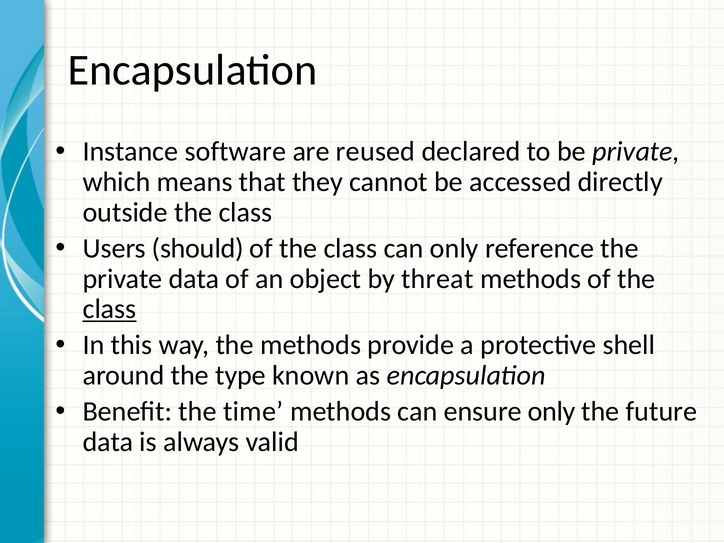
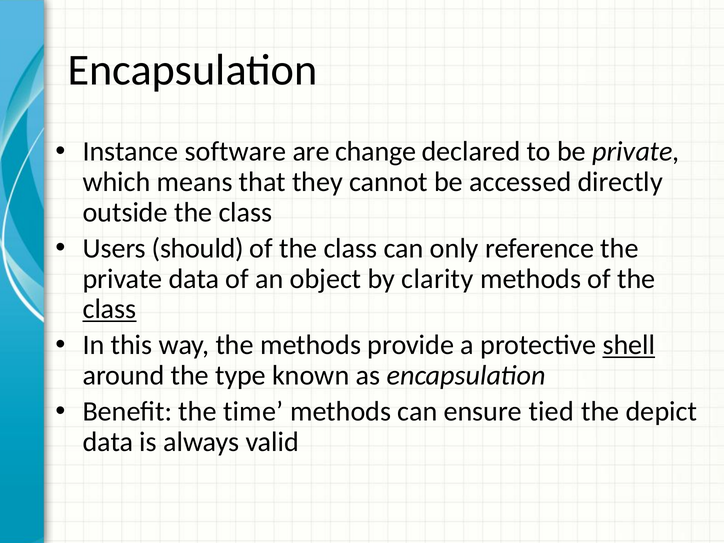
reused: reused -> change (376, 151)
threat: threat -> clarity (437, 279)
shell underline: none -> present (629, 345)
ensure only: only -> tied (551, 412)
future: future -> depict (661, 412)
